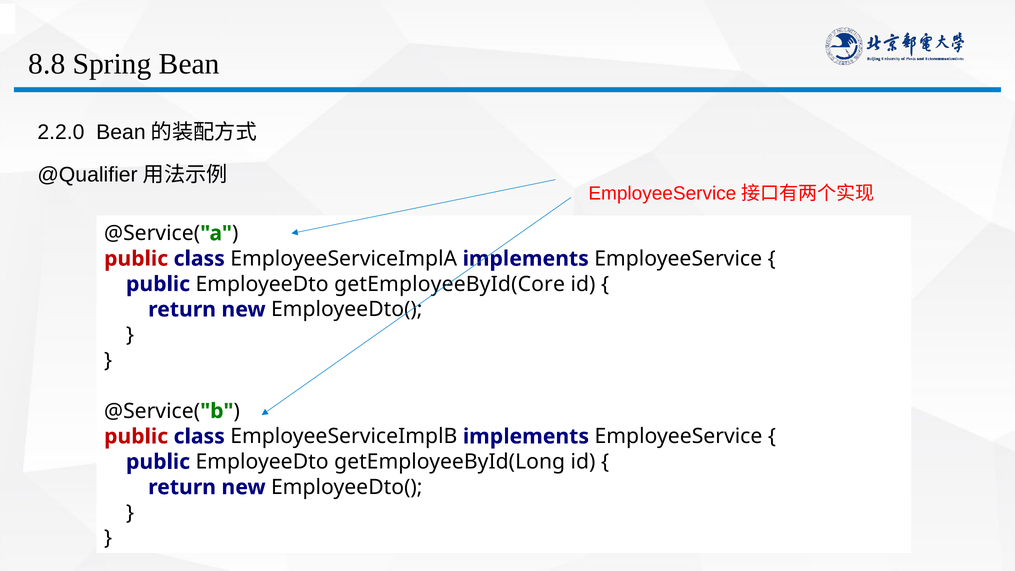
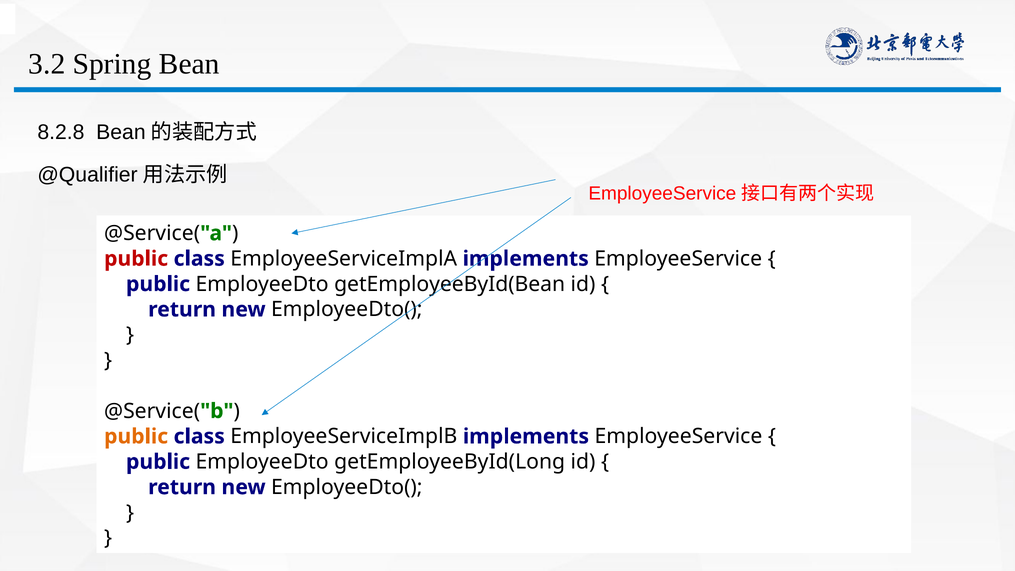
8.8: 8.8 -> 3.2 (47, 64)
2.2.0: 2.2.0 -> 8.2.8 (61, 132)
getEmployeeById(Core: getEmployeeById(Core -> getEmployeeById(Bean (450, 284)
public colour: red -> orange (136, 436)
